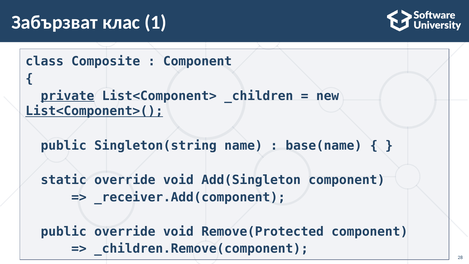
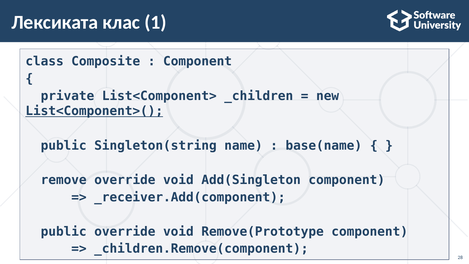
Забързват: Забързват -> Лексиката (55, 22)
private underline: present -> none (67, 96)
static: static -> remove (64, 180)
Remove(Protected: Remove(Protected -> Remove(Prototype (263, 231)
